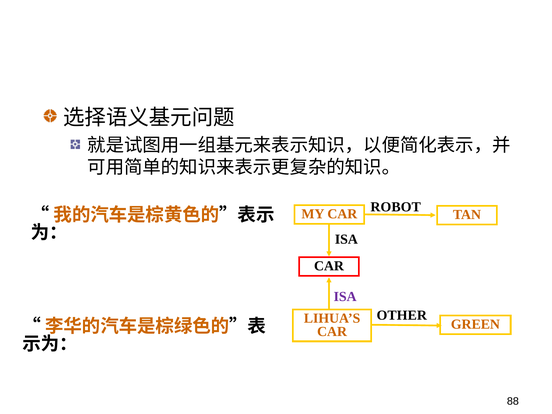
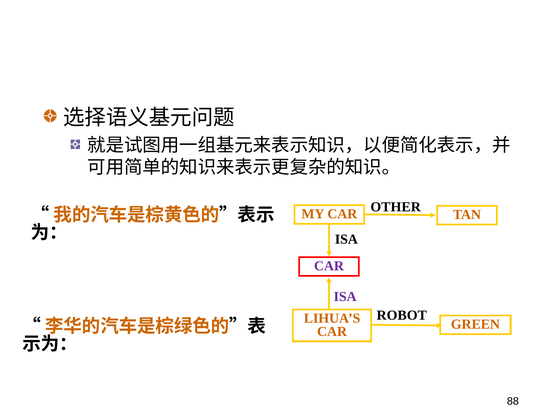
ROBOT: ROBOT -> OTHER (396, 207)
CAR colour: black -> purple (329, 266)
OTHER: OTHER -> ROBOT (402, 315)
